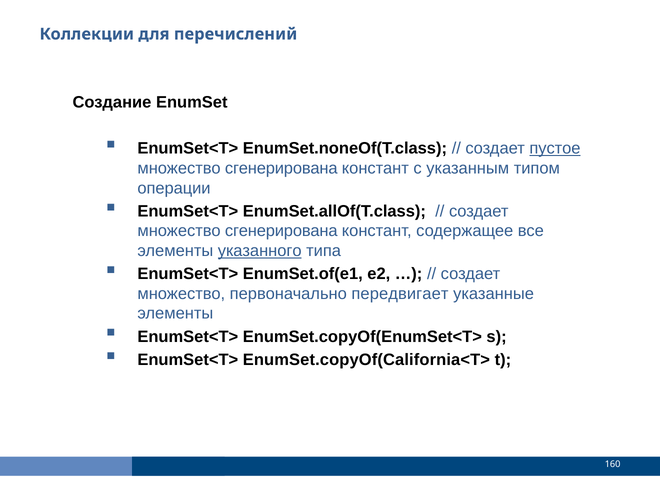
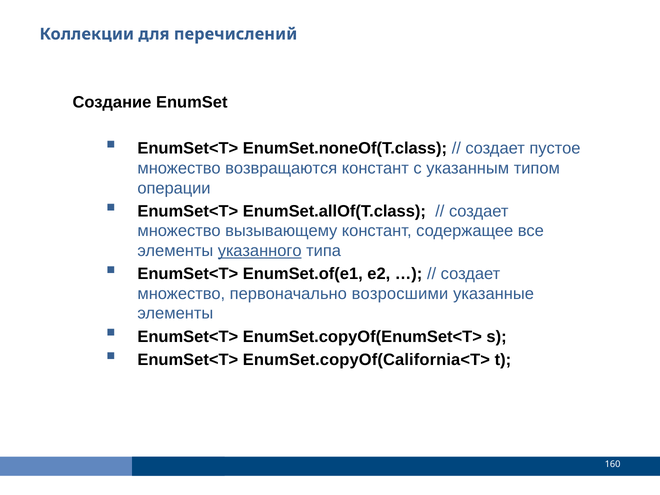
пустое underline: present -> none (555, 148)
сгенерирована: сгенерирована -> возвращаются (281, 168)
сгенерирована: сгенерирована -> вызывающему (281, 231)
передвигает: передвигает -> возросшими (400, 294)
